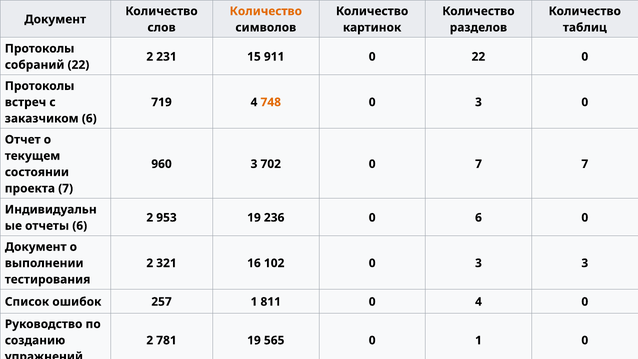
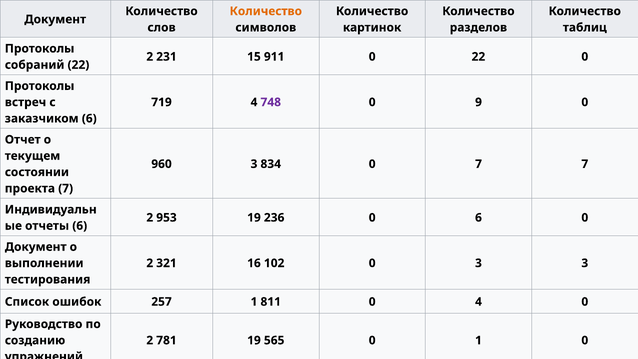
748 colour: orange -> purple (271, 102)
3: 3 -> 9 (478, 102)
702: 702 -> 834 (271, 164)
